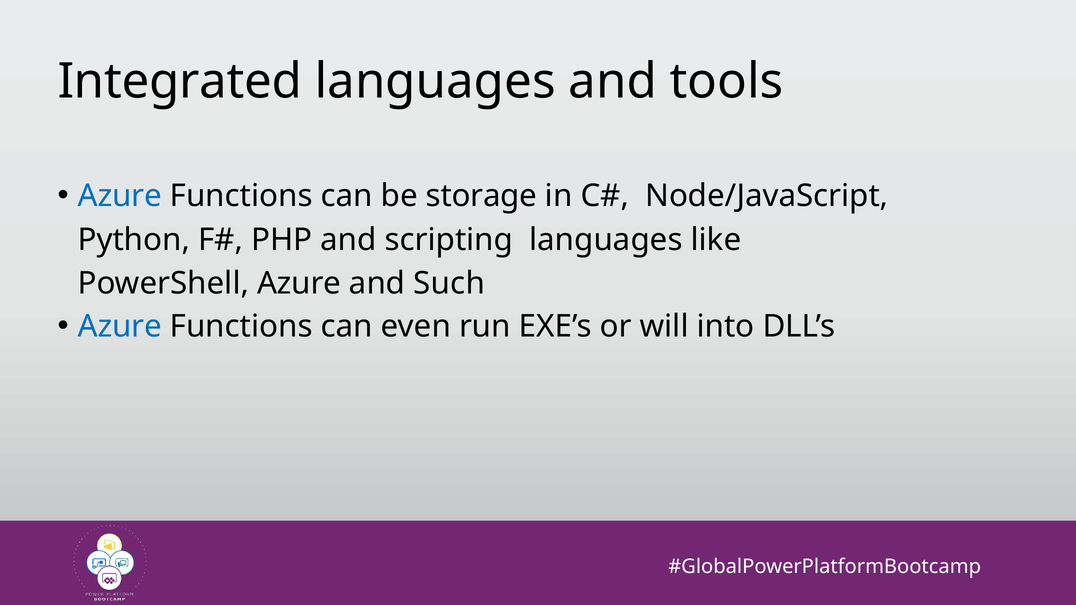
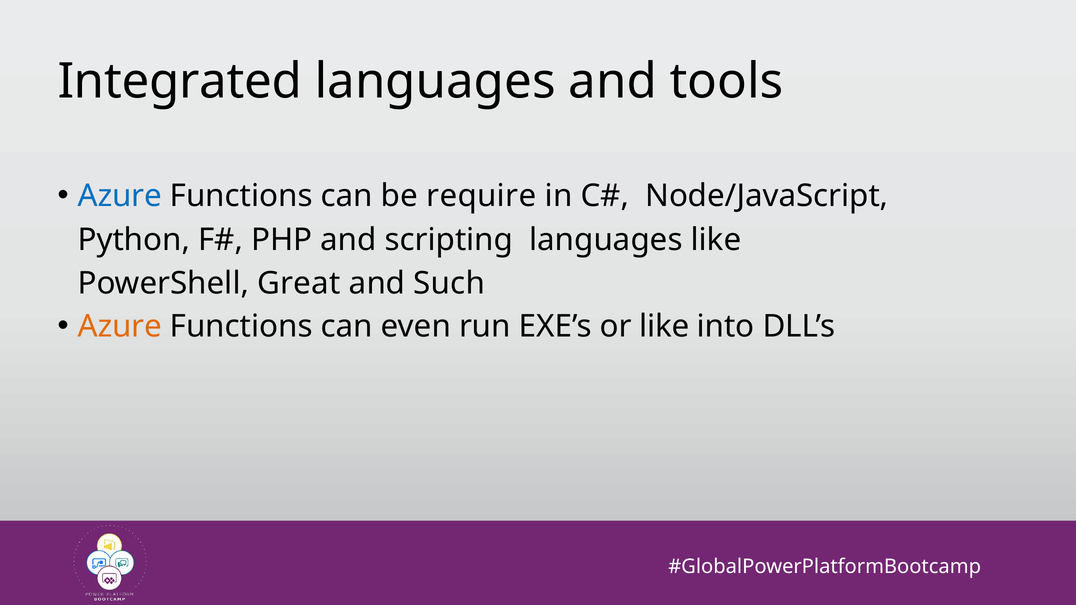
storage: storage -> require (481, 196)
PowerShell Azure: Azure -> Great (299, 283)
Azure colour: blue -> orange (120, 327)
or will: will -> like (664, 327)
